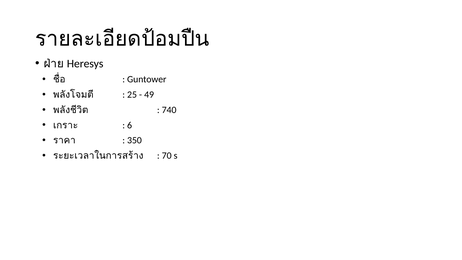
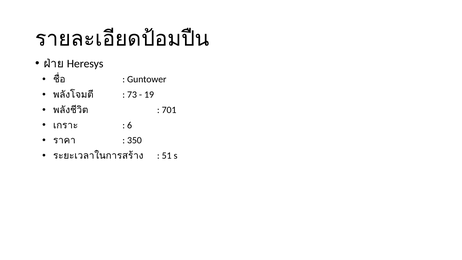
25: 25 -> 73 (132, 95)
49: 49 -> 19 (149, 95)
740: 740 -> 701 (169, 110)
70: 70 -> 51 (167, 156)
